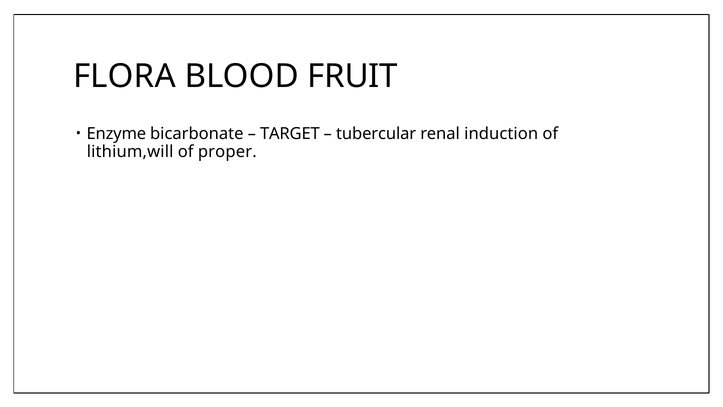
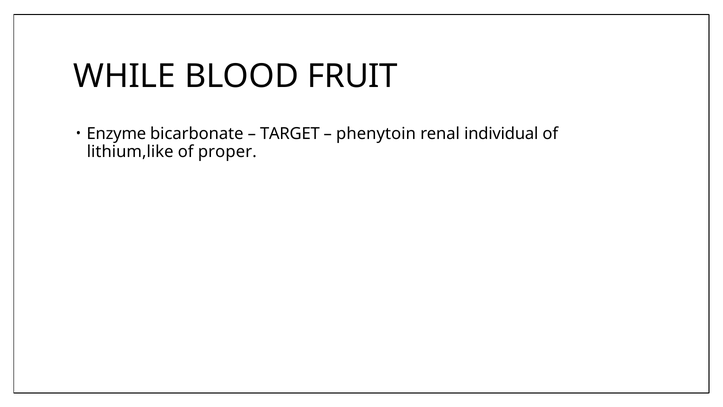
FLORA: FLORA -> WHILE (125, 76)
tubercular: tubercular -> phenytoin (376, 134)
induction: induction -> individual (501, 134)
lithium,will: lithium,will -> lithium,like (130, 151)
